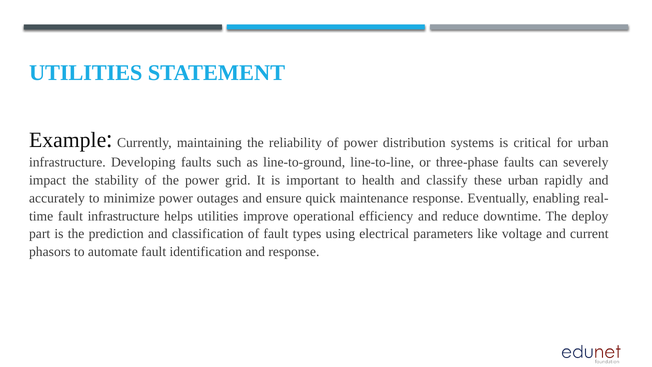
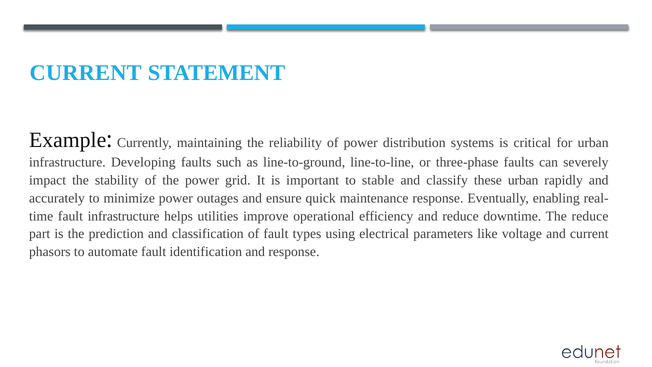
UTILITIES: UTILITIES -> CURRENT (86, 73)
health: health -> stable (378, 180)
The deploy: deploy -> reduce (590, 216)
